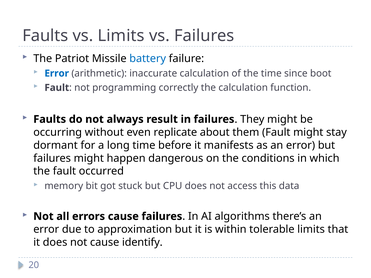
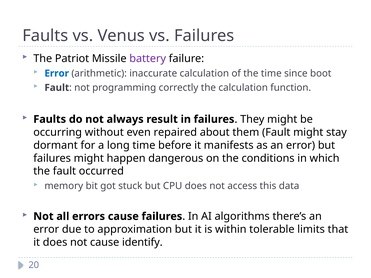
vs Limits: Limits -> Venus (121, 36)
battery colour: blue -> purple (148, 59)
replicate: replicate -> repaired (175, 132)
